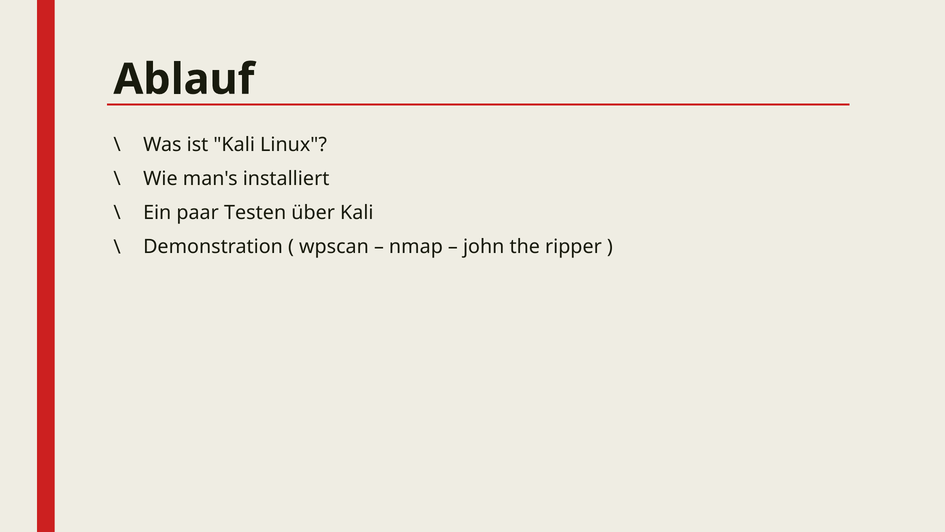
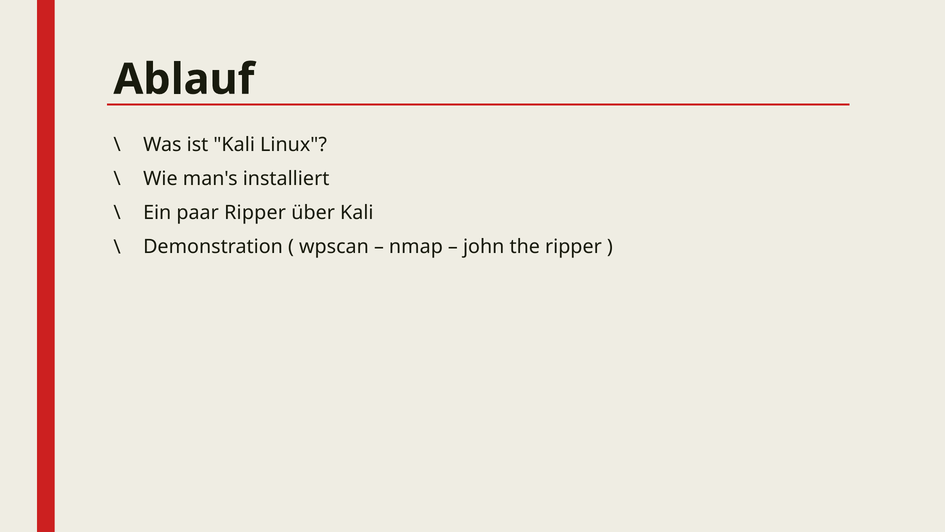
paar Testen: Testen -> Ripper (255, 213)
